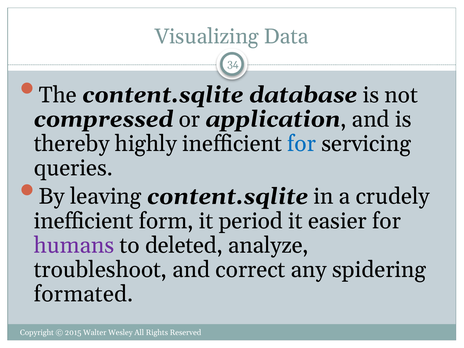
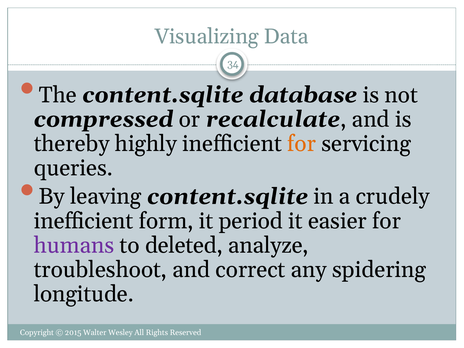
application: application -> recalculate (273, 119)
for colour: blue -> orange (302, 144)
formated: formated -> longitude (84, 294)
